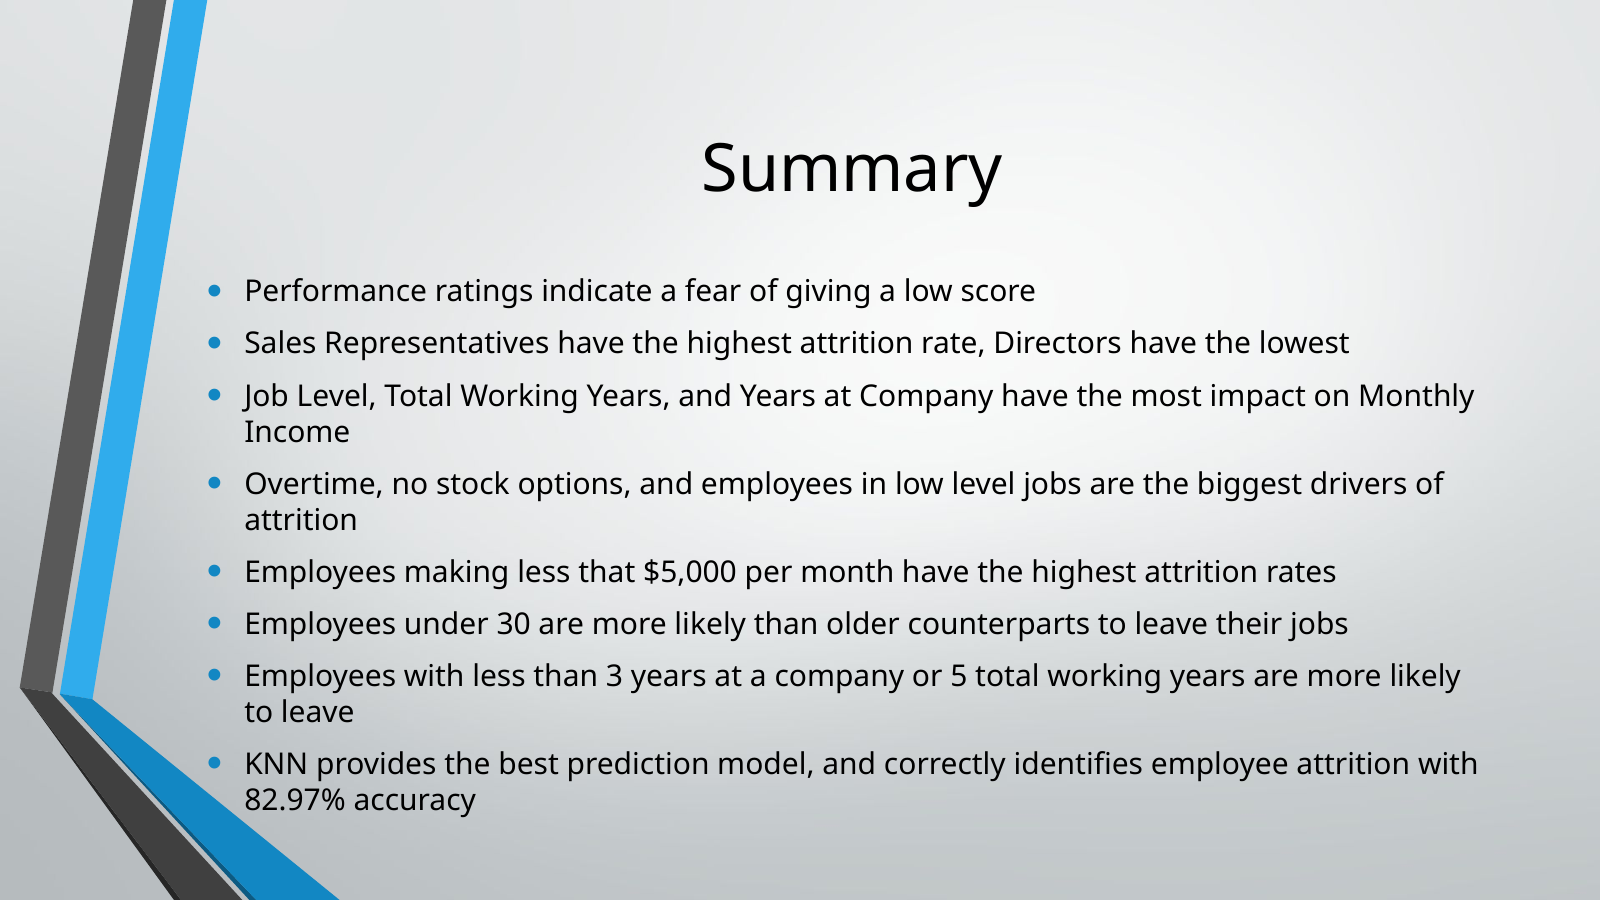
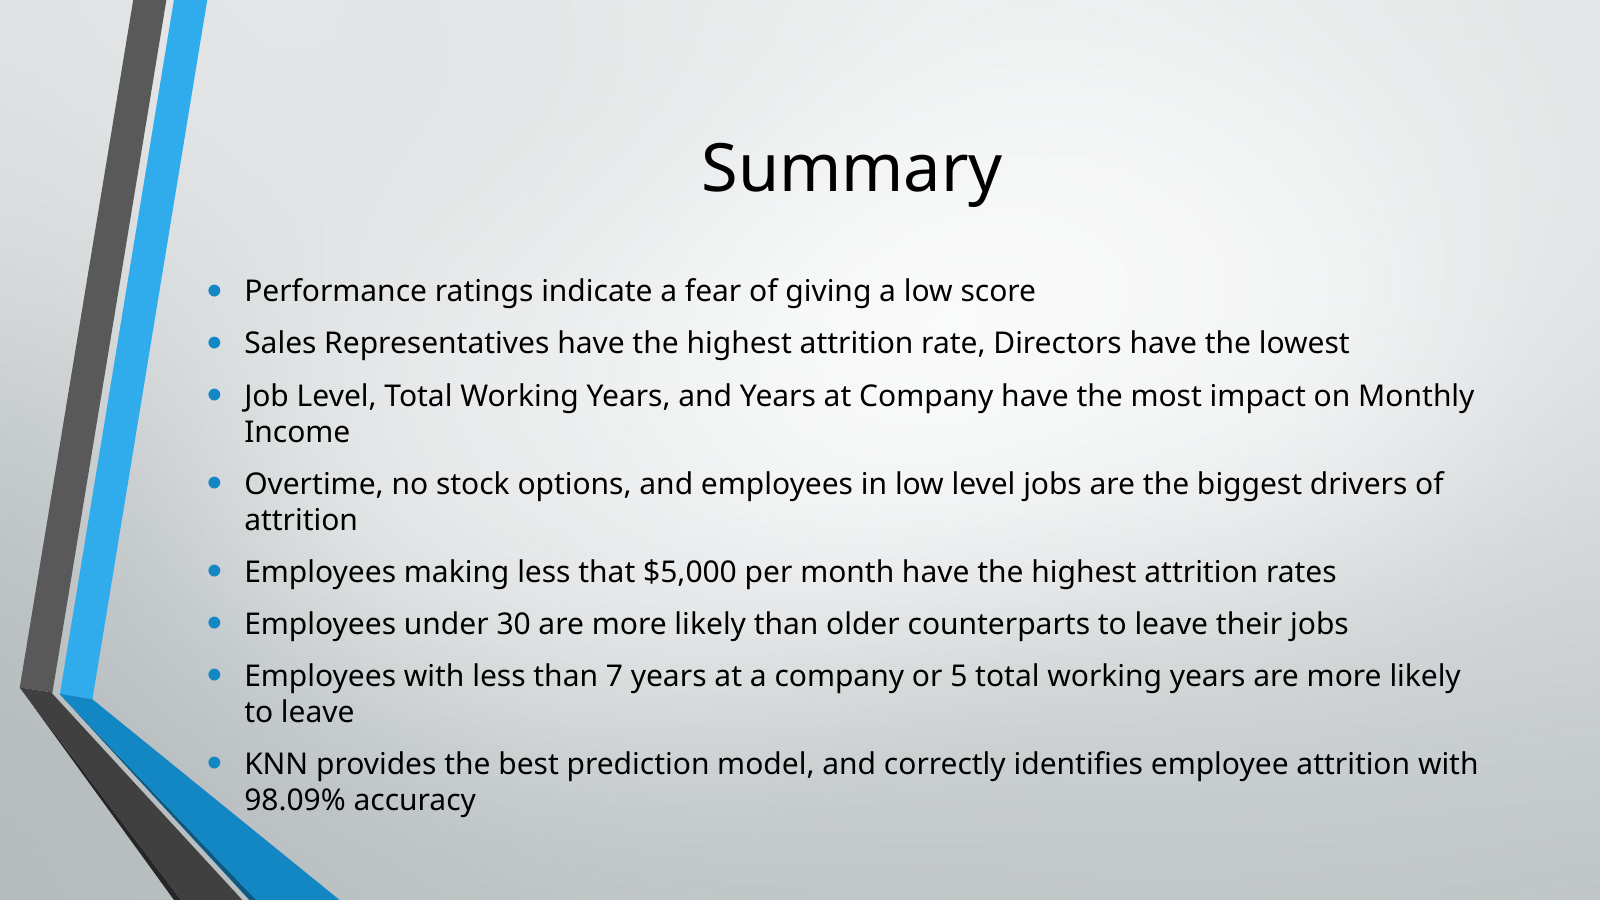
3: 3 -> 7 (615, 676)
82.97%: 82.97% -> 98.09% (295, 800)
